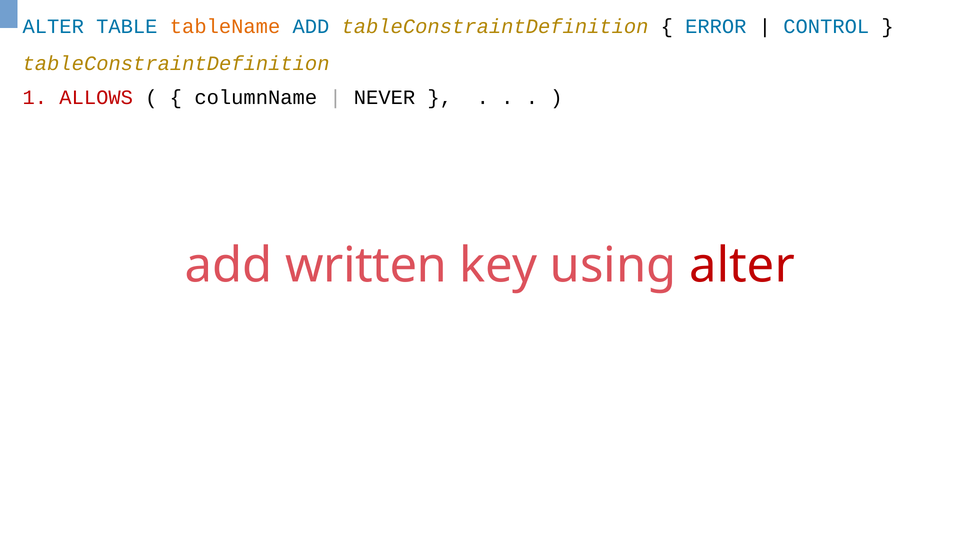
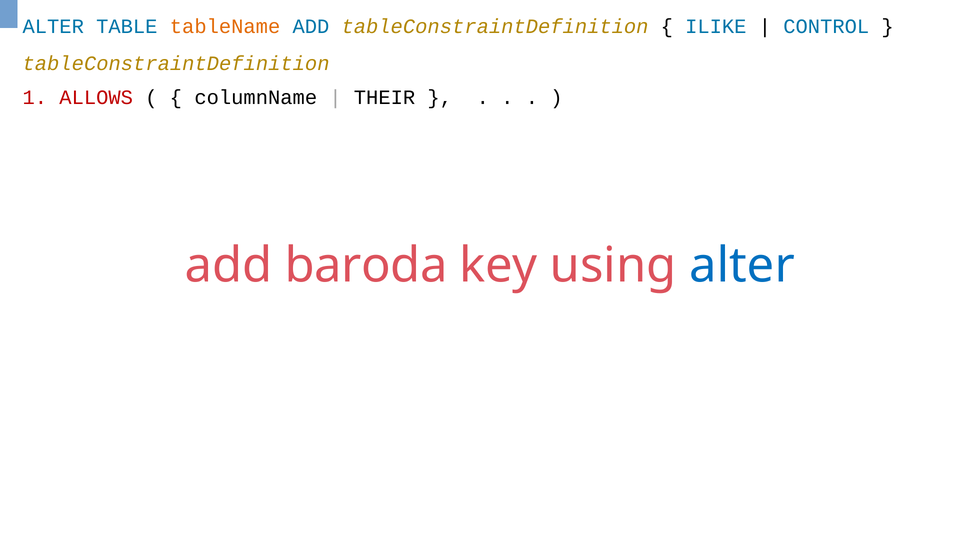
ERROR: ERROR -> ILIKE (716, 27)
NEVER: NEVER -> THEIR (385, 98)
written: written -> baroda (366, 266)
alter colour: red -> blue (742, 266)
